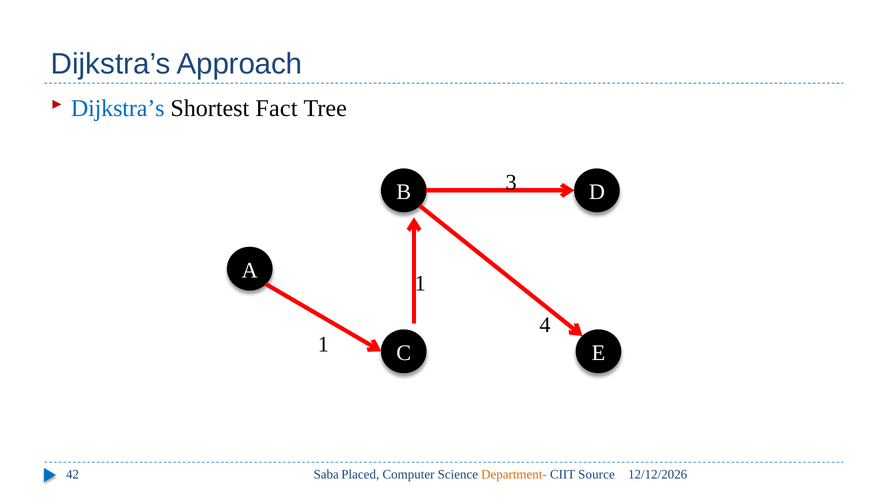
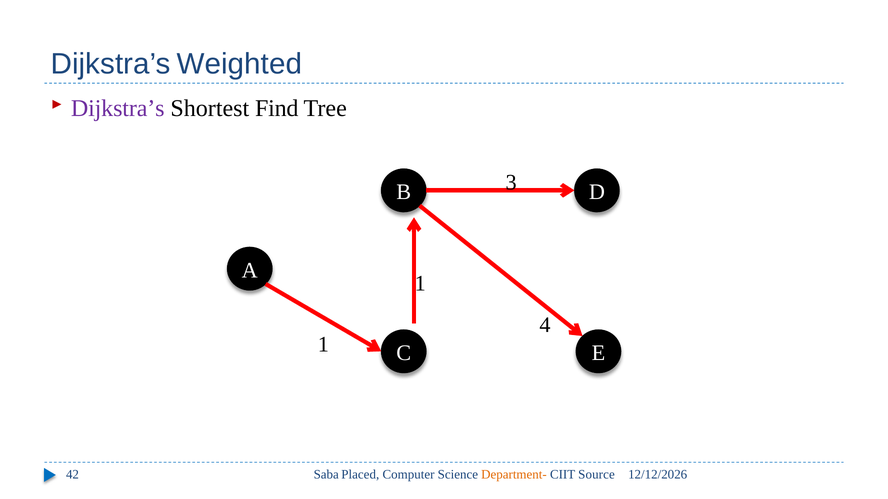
Approach: Approach -> Weighted (239, 64)
Dijkstra’s colour: blue -> purple (118, 108)
Fact: Fact -> Find (277, 108)
